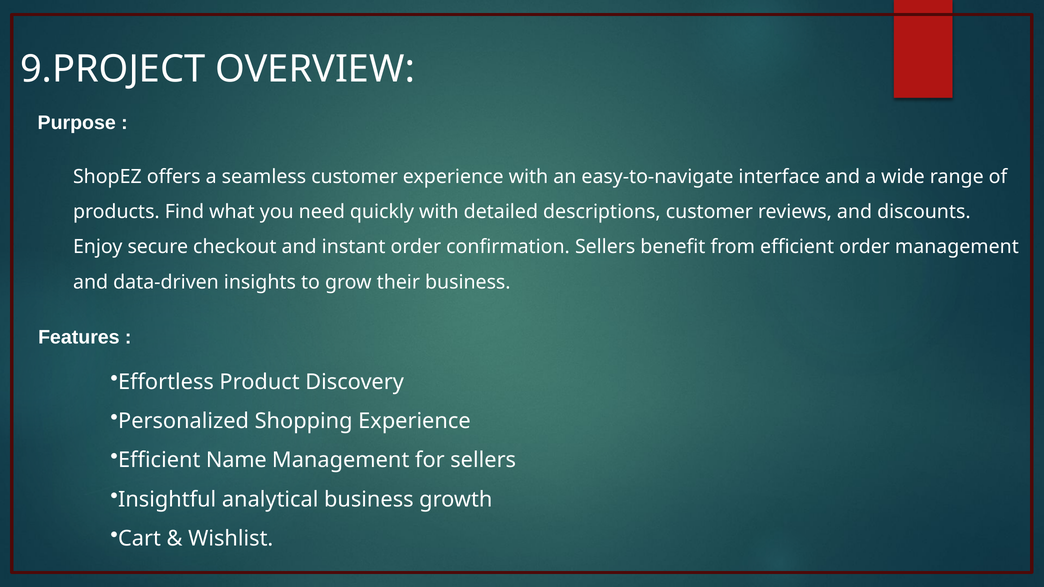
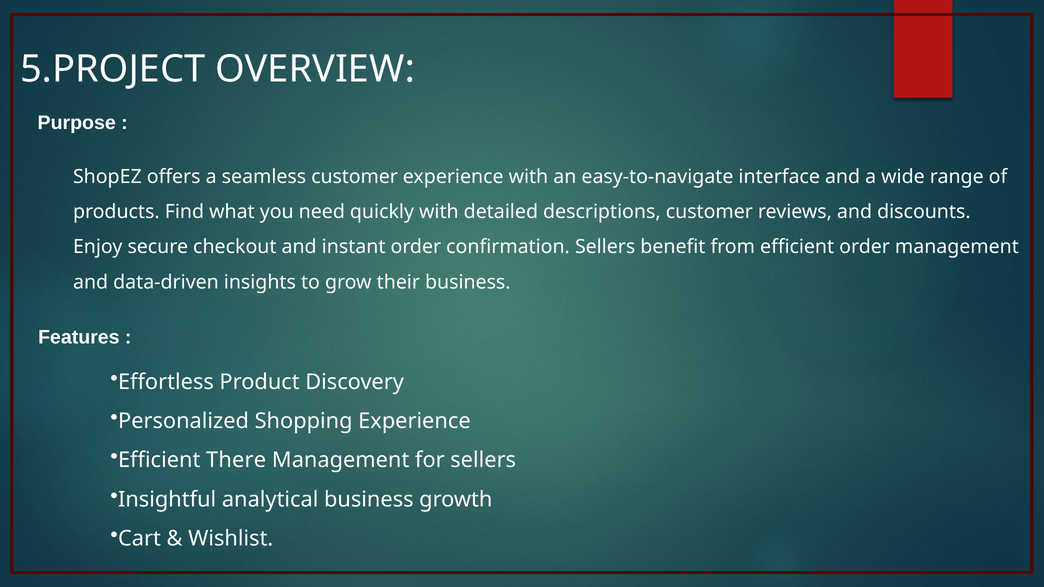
9.PROJECT: 9.PROJECT -> 5.PROJECT (113, 69)
Name: Name -> There (236, 460)
